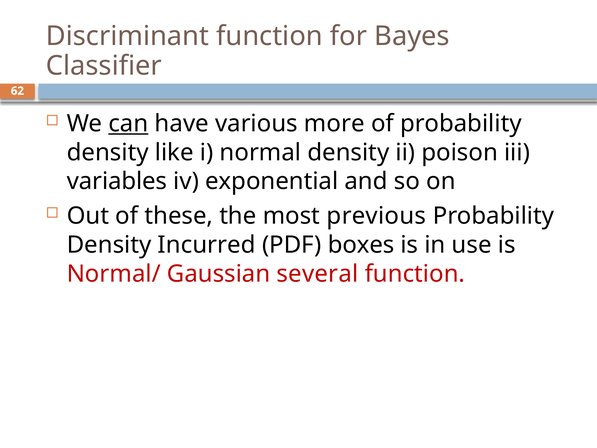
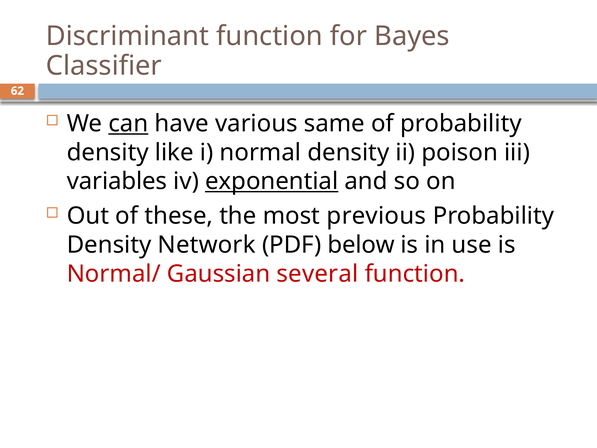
more: more -> same (334, 124)
exponential underline: none -> present (272, 181)
Incurred: Incurred -> Network (207, 245)
boxes: boxes -> below (361, 245)
